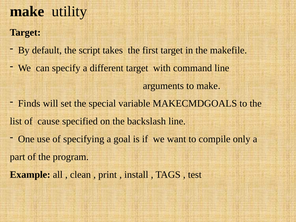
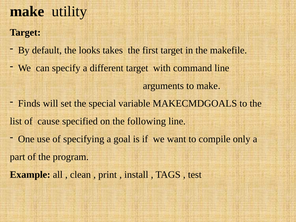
script: script -> looks (89, 50)
backslash: backslash -> following (146, 121)
